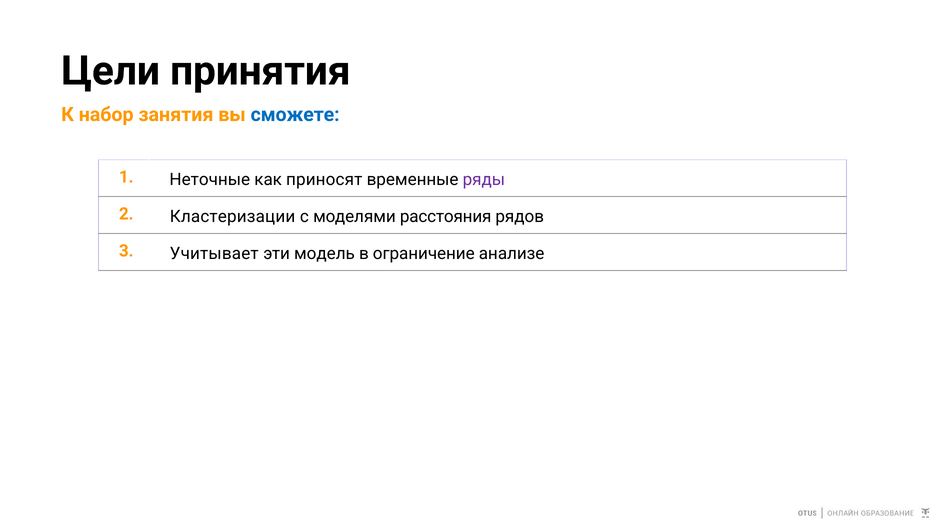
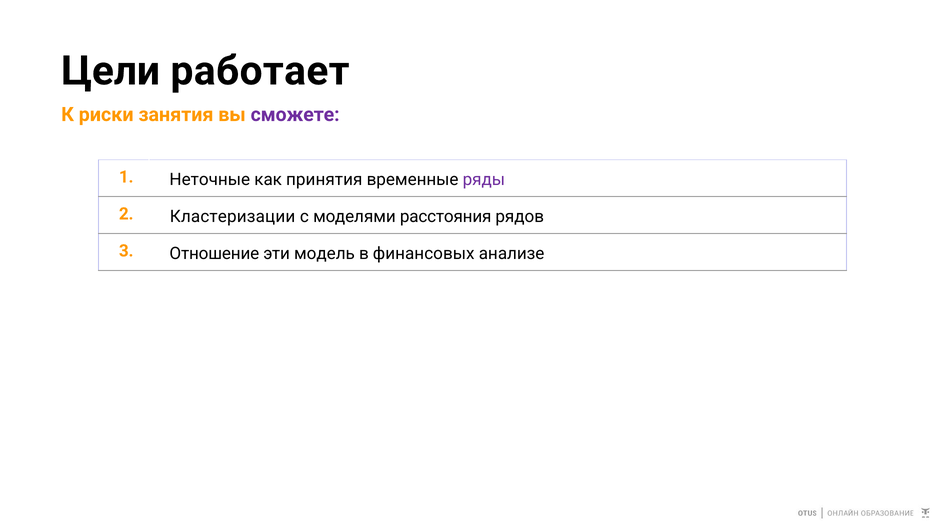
принятия: принятия -> работает (260, 71)
набор: набор -> риски (106, 114)
сможете colour: blue -> purple (295, 114)
приносят: приносят -> принятия (324, 180)
Учитывает: Учитывает -> Отношение (214, 254)
ограничение: ограничение -> финансовых (424, 254)
